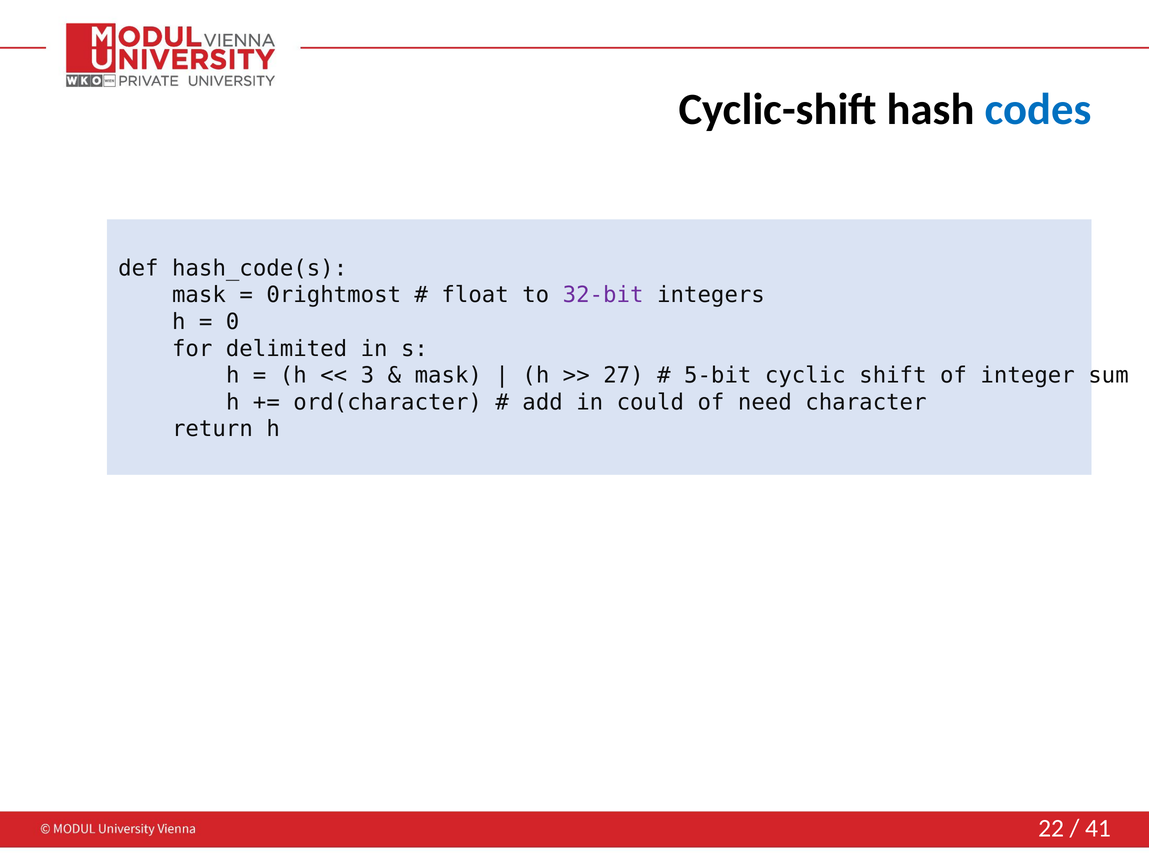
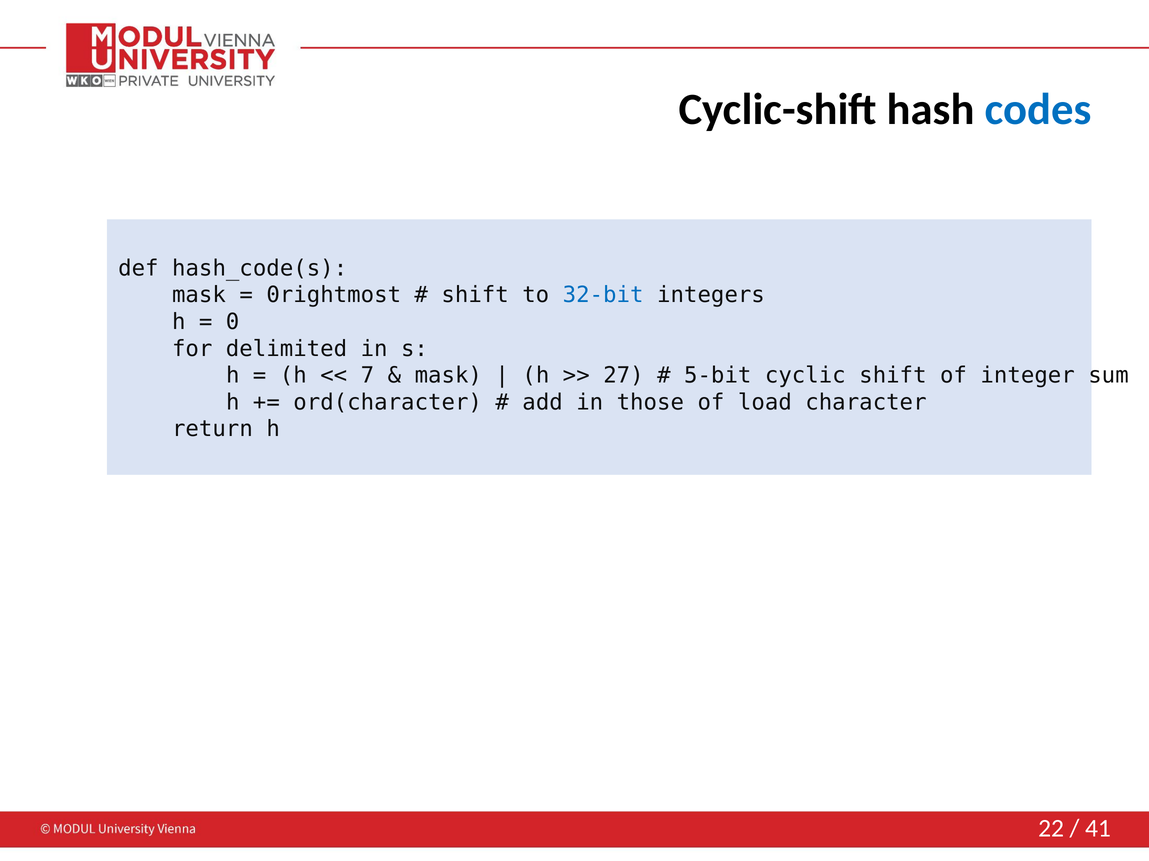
float: float -> shift (475, 295)
32-bit colour: purple -> blue (603, 295)
3: 3 -> 7 (367, 376)
could: could -> those (650, 403)
need: need -> load (765, 403)
